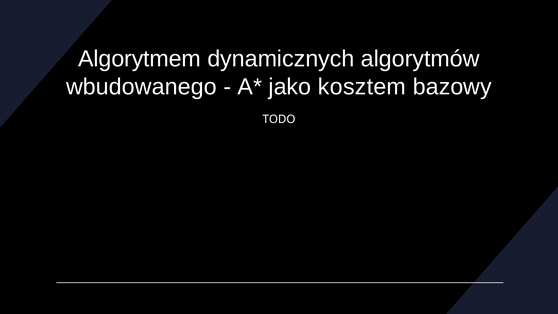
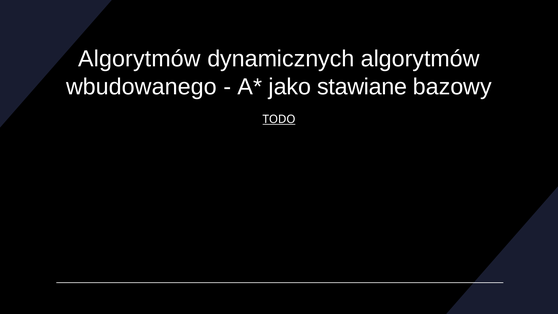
Algorytmem: Algorytmem -> Algorytmów (140, 59)
kosztem: kosztem -> stawiane (362, 87)
TODO underline: none -> present (279, 119)
